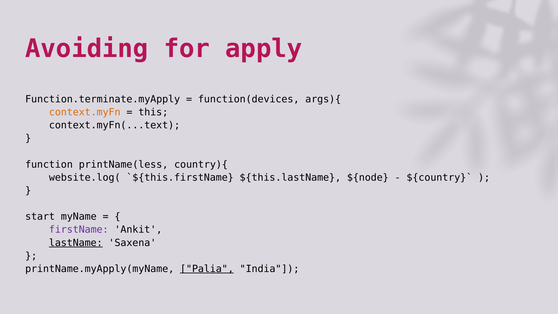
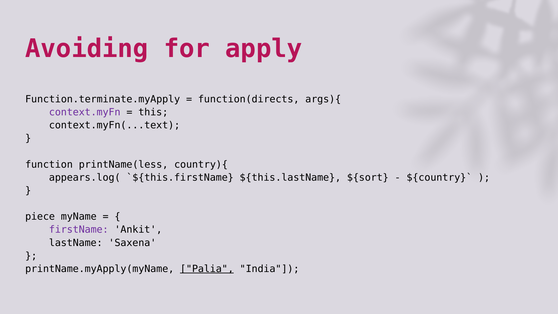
function(devices: function(devices -> function(directs (249, 99)
context.myFn colour: orange -> purple (85, 112)
website.log(: website.log( -> appears.log( (85, 177)
${node: ${node -> ${sort (368, 177)
start: start -> piece (40, 217)
lastName underline: present -> none (76, 243)
